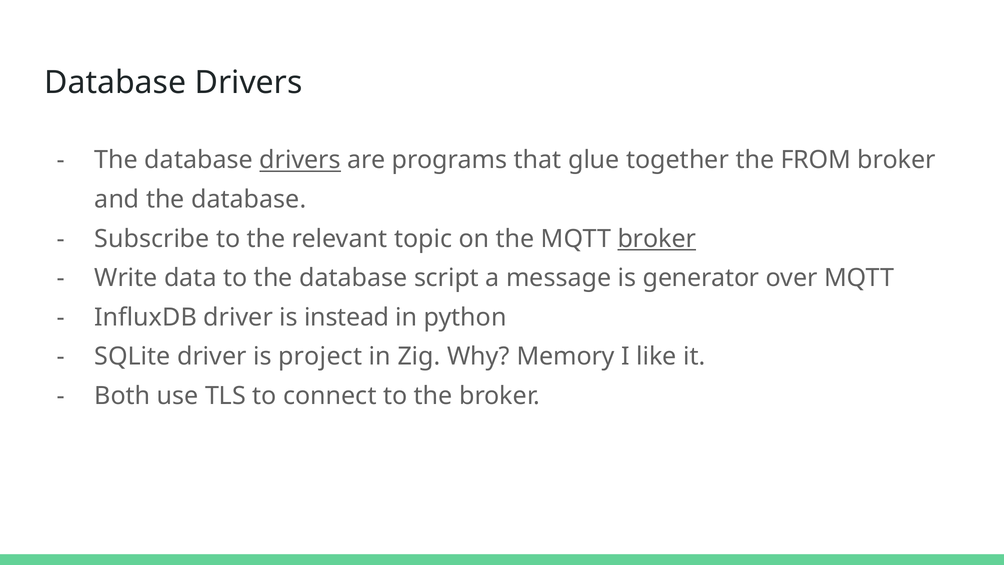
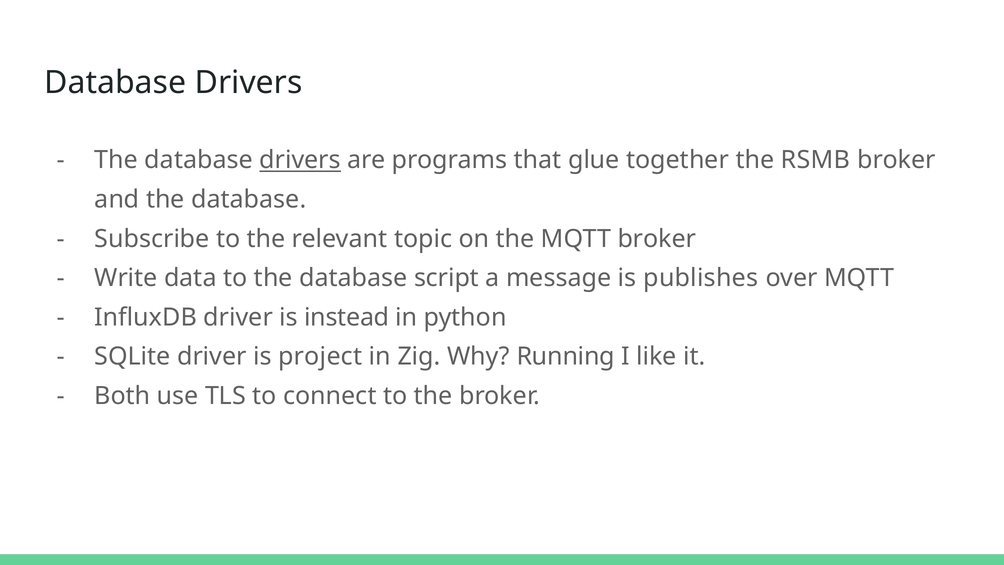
FROM: FROM -> RSMB (816, 160)
broker underline: present -> none (657, 239)
generator: generator -> publishes (701, 278)
Memory: Memory -> Running (566, 356)
